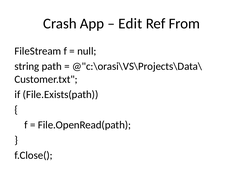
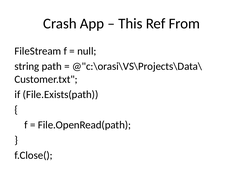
Edit: Edit -> This (130, 24)
